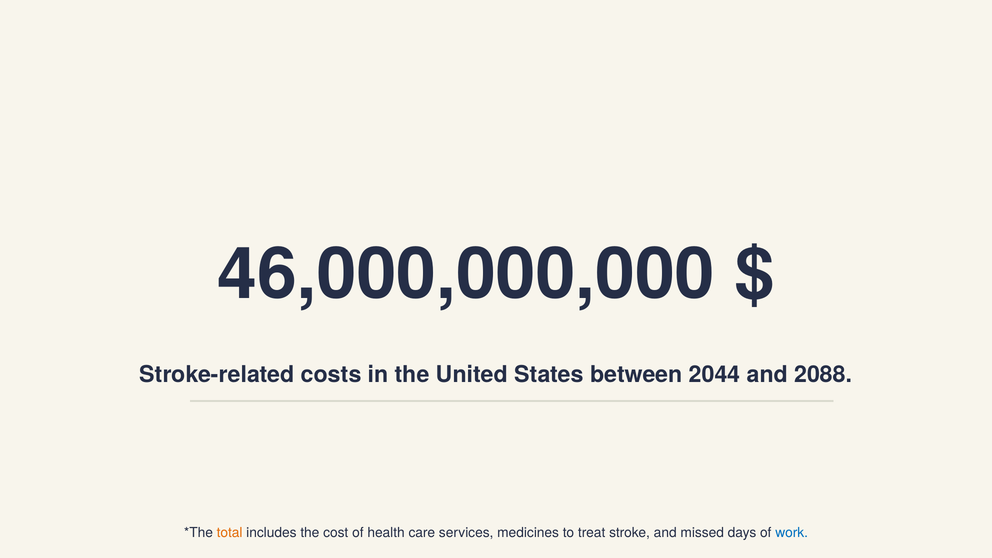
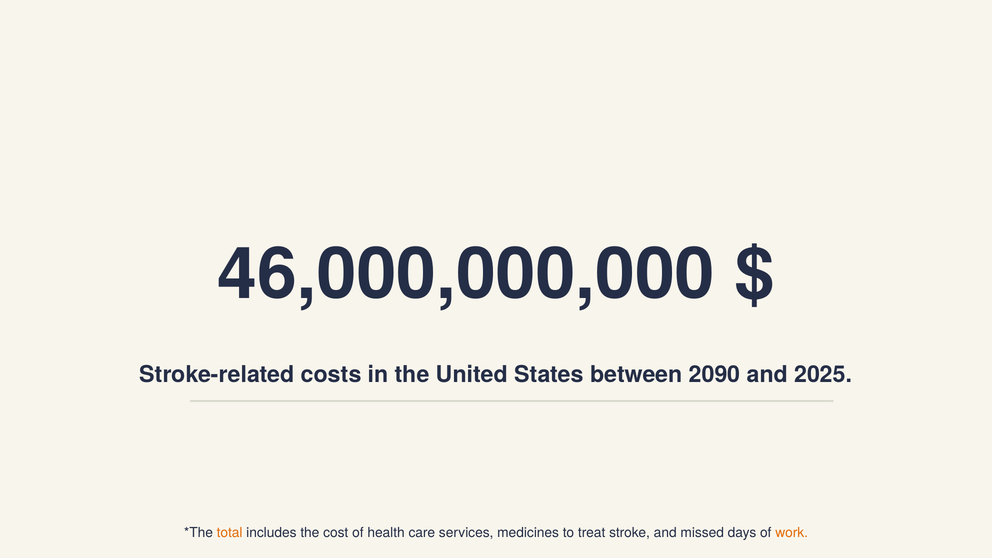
2044: 2044 -> 2090 (715, 375)
2088: 2088 -> 2025 (823, 375)
work colour: blue -> orange (792, 533)
